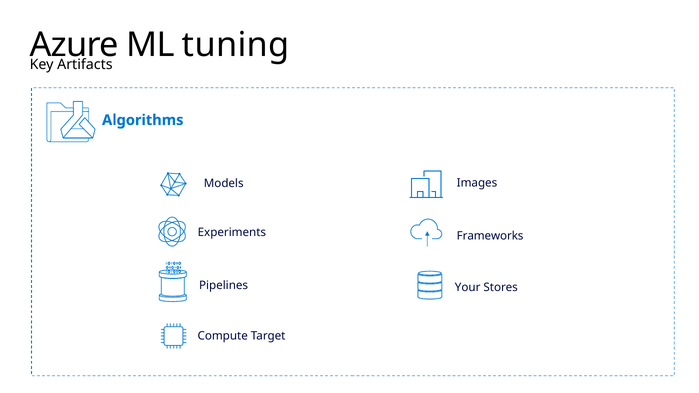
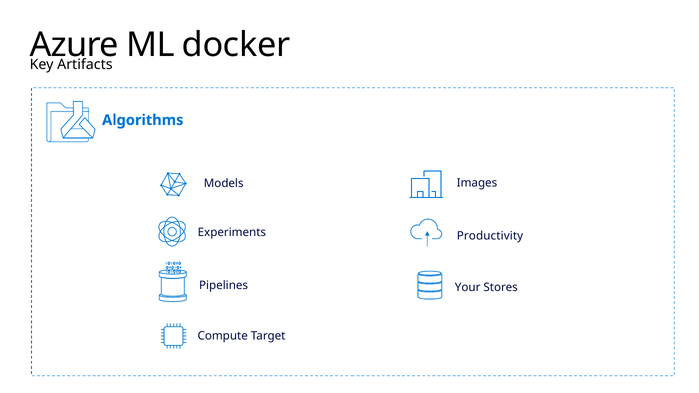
tuning: tuning -> docker (236, 45)
Frameworks: Frameworks -> Productivity (490, 236)
